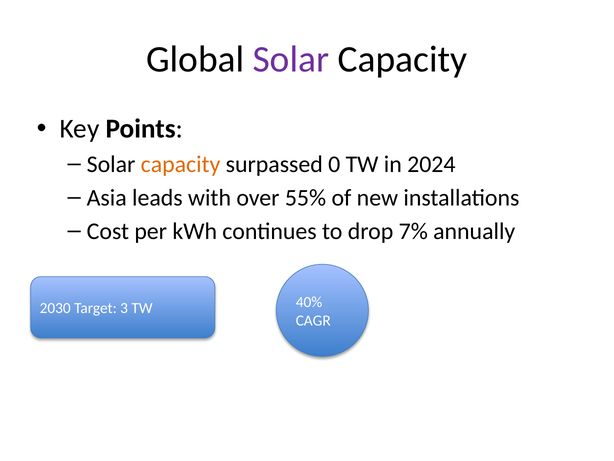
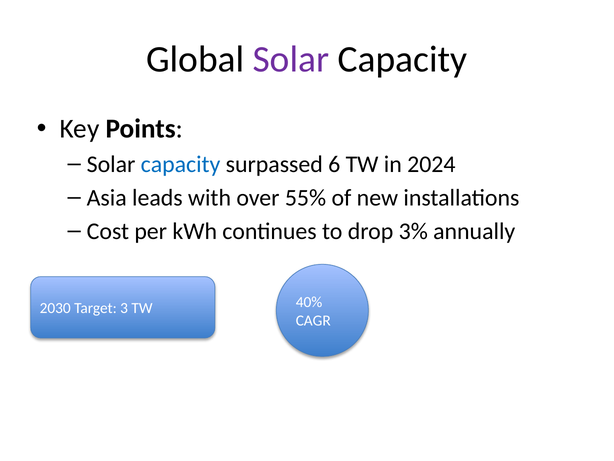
capacity colour: orange -> blue (181, 164)
0: 0 -> 6 (334, 164)
7%: 7% -> 3% (413, 231)
